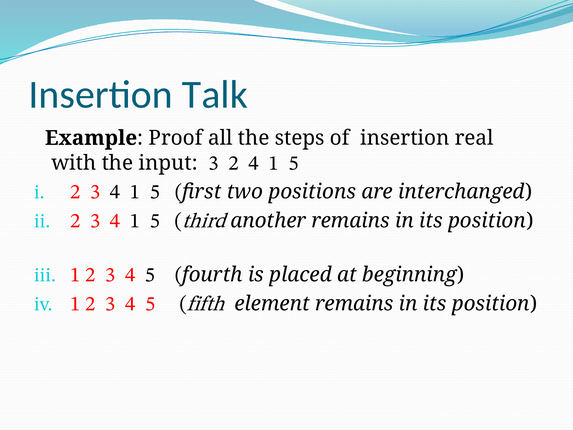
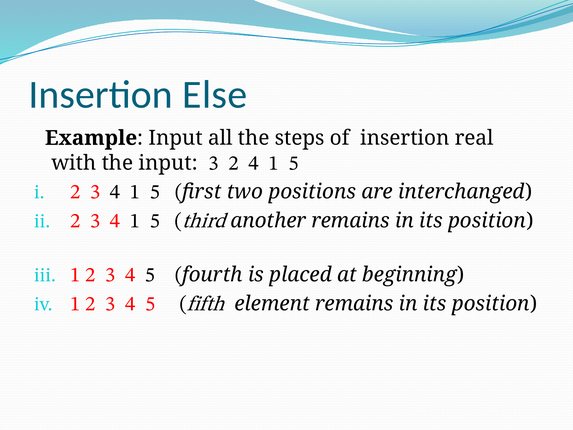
Talk: Talk -> Else (215, 95)
Example Proof: Proof -> Input (176, 138)
